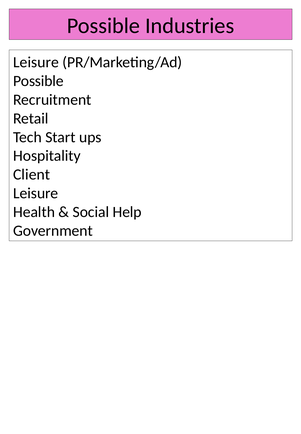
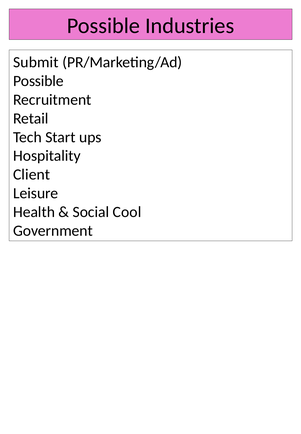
Leisure: Leisure -> Submit (36, 62)
Help: Help -> Cool (127, 212)
